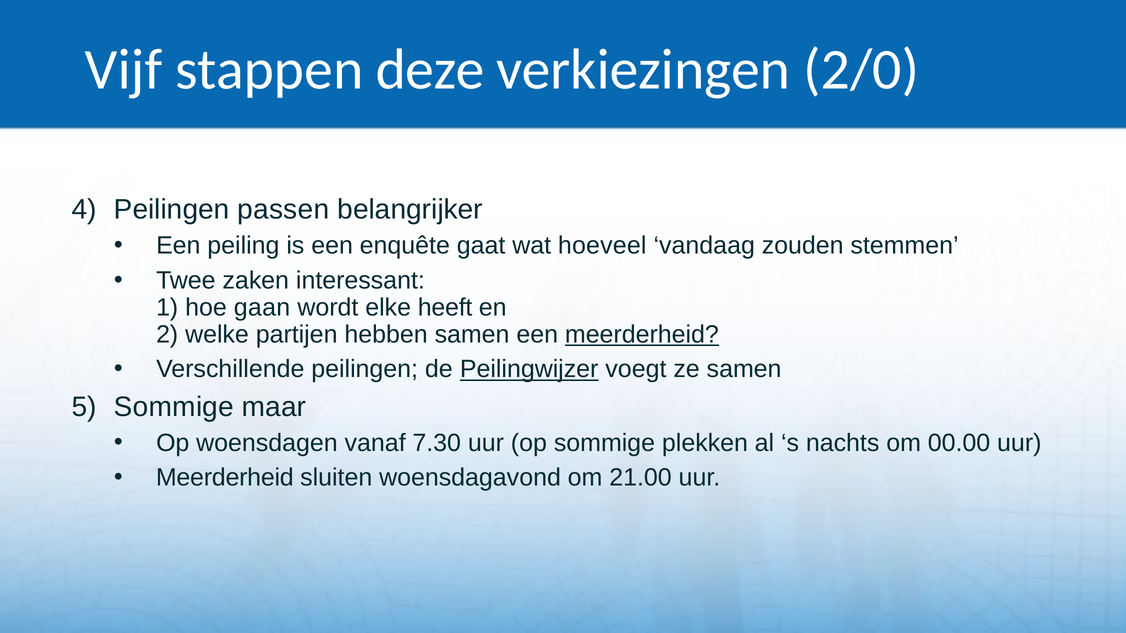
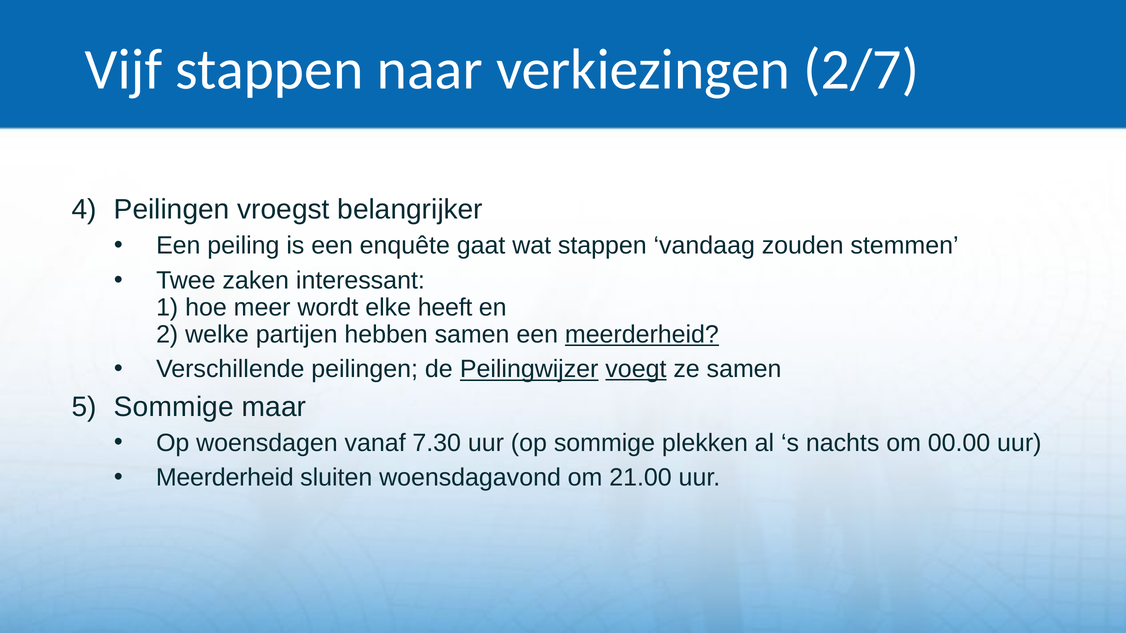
deze: deze -> naar (430, 70)
2/0: 2/0 -> 2/7 (861, 70)
passen: passen -> vroegst (283, 210)
wat hoeveel: hoeveel -> stappen (602, 246)
gaan: gaan -> meer (262, 308)
voegt underline: none -> present (636, 369)
